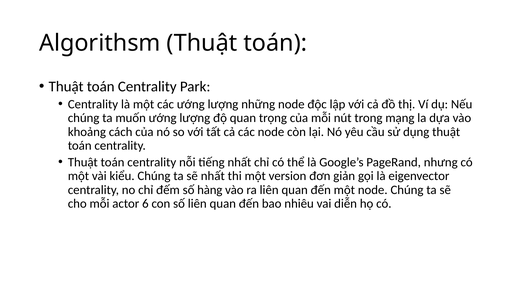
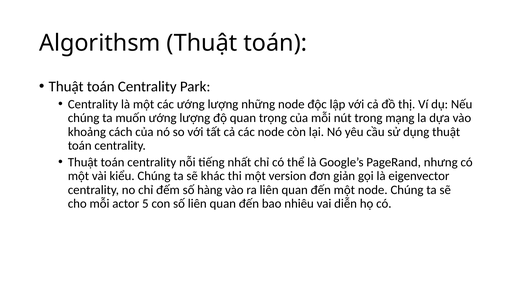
sẽ nhất: nhất -> khác (213, 176)
6: 6 -> 5 (145, 204)
